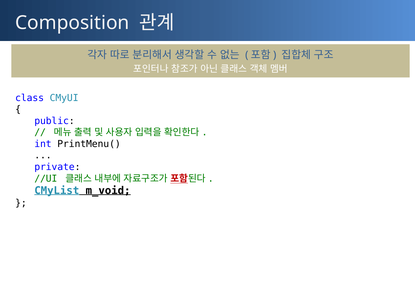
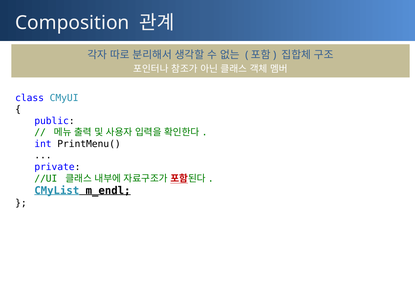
m_void: m_void -> m_endl (108, 190)
